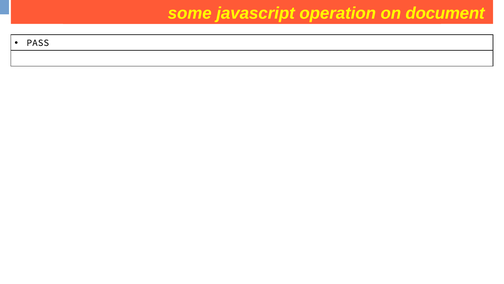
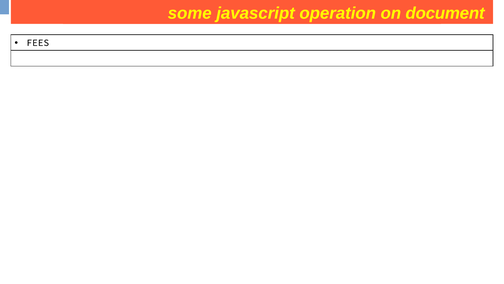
PASS: PASS -> FEES (38, 43)
